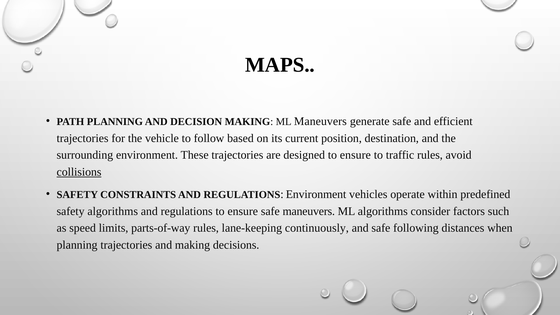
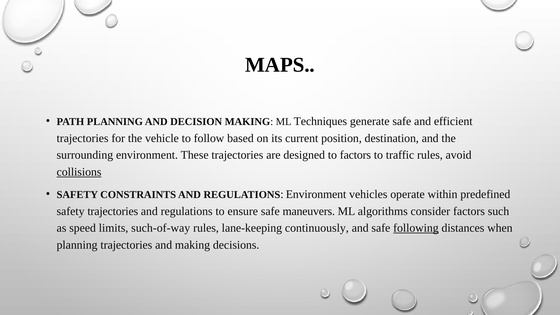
ML Maneuvers: Maneuvers -> Techniques (320, 121)
designed to ensure: ensure -> factors (355, 155)
safety algorithms: algorithms -> trajectories (113, 211)
parts-of-way: parts-of-way -> such-of-way (161, 228)
following underline: none -> present (416, 228)
